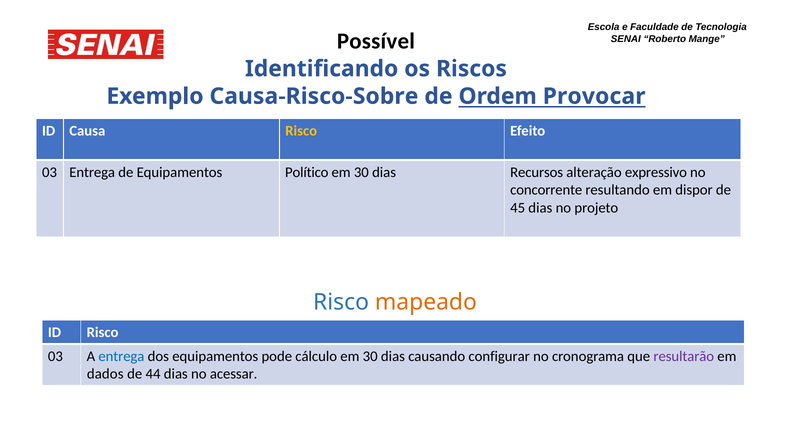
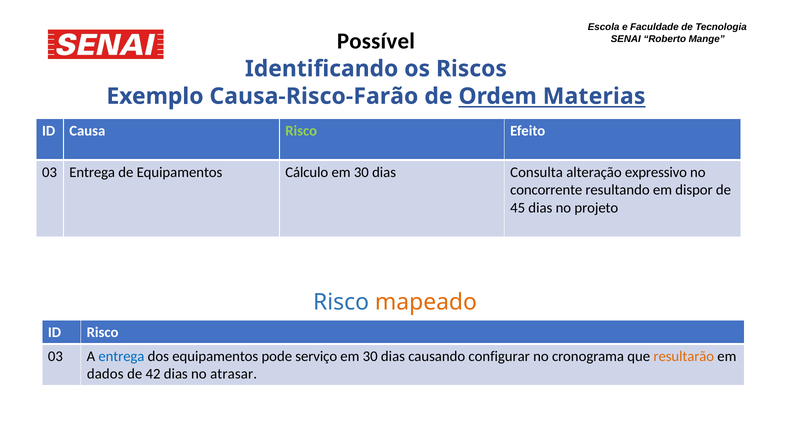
Causa-Risco-Sobre: Causa-Risco-Sobre -> Causa-Risco-Farão (314, 96)
Provocar: Provocar -> Materias (594, 96)
Risco colour: yellow -> light green (301, 131)
Político: Político -> Cálculo (307, 172)
Recursos: Recursos -> Consulta (537, 172)
cálculo: cálculo -> serviço (316, 356)
resultarão colour: purple -> orange (684, 356)
44: 44 -> 42 (153, 374)
acessar: acessar -> atrasar (234, 374)
